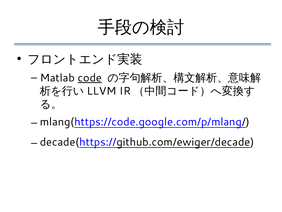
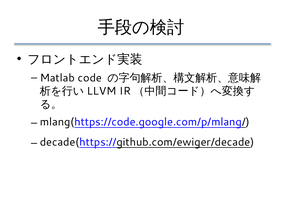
code underline: present -> none (90, 78)
